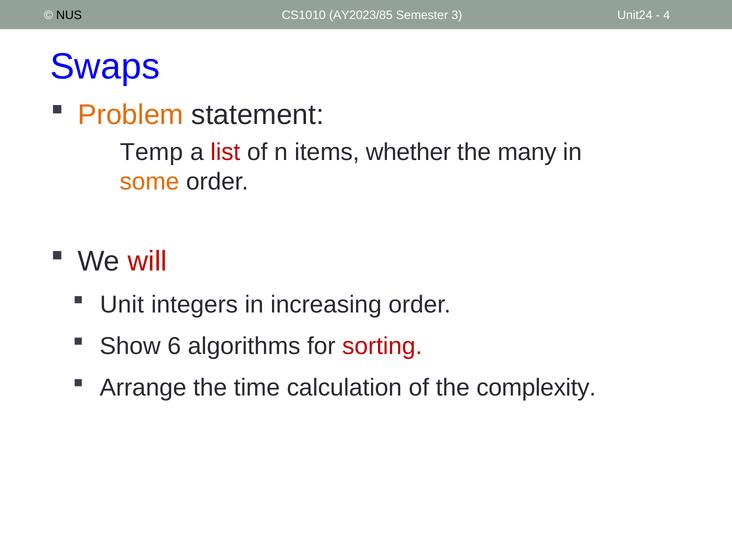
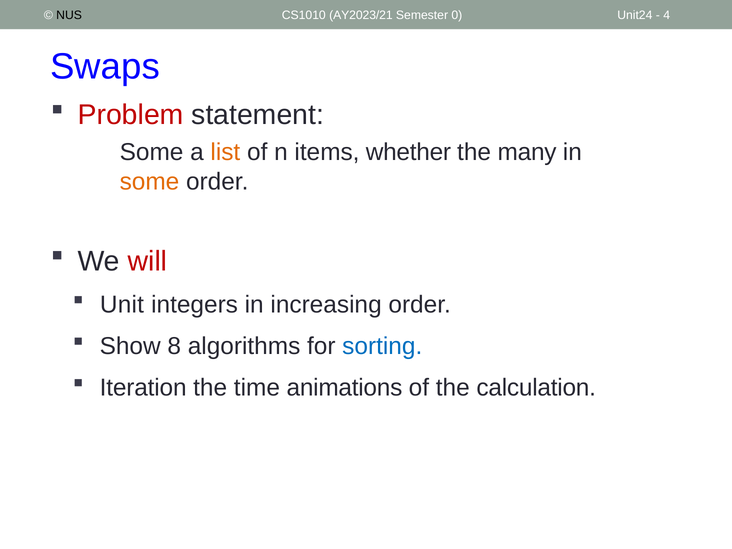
AY2023/85: AY2023/85 -> AY2023/21 (361, 15)
3: 3 -> 0 (457, 15)
Problem colour: orange -> red (131, 115)
Temp: Temp -> Some (152, 152)
list colour: red -> orange (225, 152)
6: 6 -> 8 (174, 346)
sorting colour: red -> blue (382, 346)
Arrange: Arrange -> Iteration (143, 388)
calculation: calculation -> animations (344, 388)
complexity: complexity -> calculation (536, 388)
